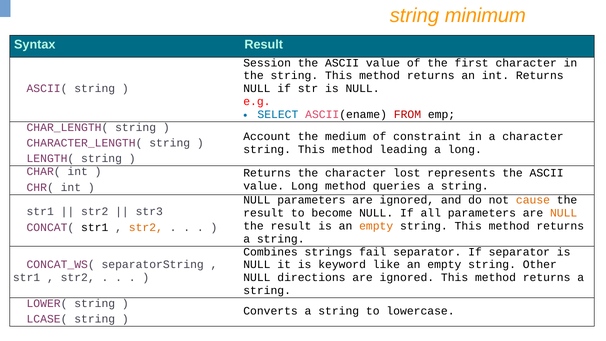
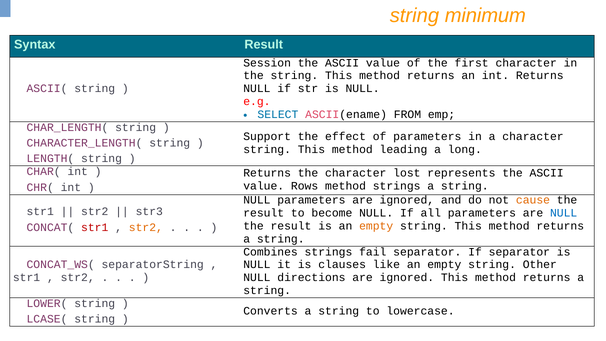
FROM colour: red -> black (407, 114)
Account: Account -> Support (267, 136)
medium: medium -> effect (346, 136)
of constraint: constraint -> parameters (427, 136)
value Long: Long -> Rows (305, 186)
method queries: queries -> strings (397, 186)
NULL colour: orange -> blue (564, 213)
str1 colour: black -> red (95, 227)
keyword: keyword -> clauses (342, 265)
